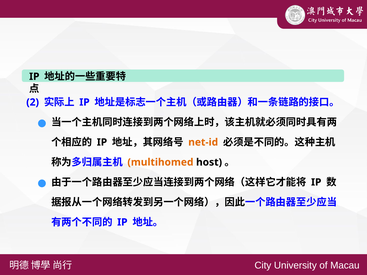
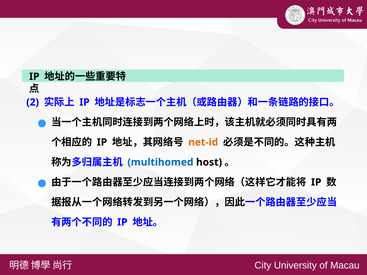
multihomed colour: orange -> blue (160, 162)
